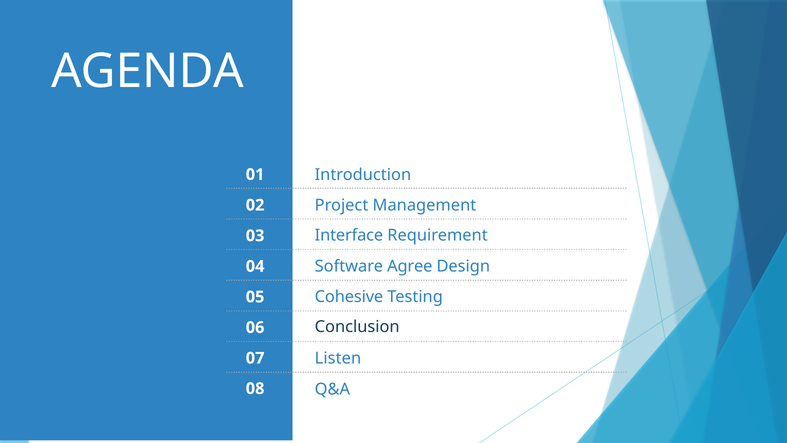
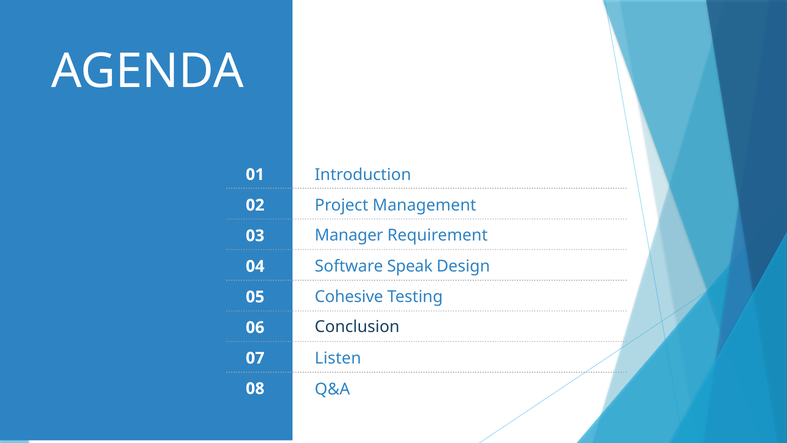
Interface: Interface -> Manager (349, 235)
Agree: Agree -> Speak (410, 266)
